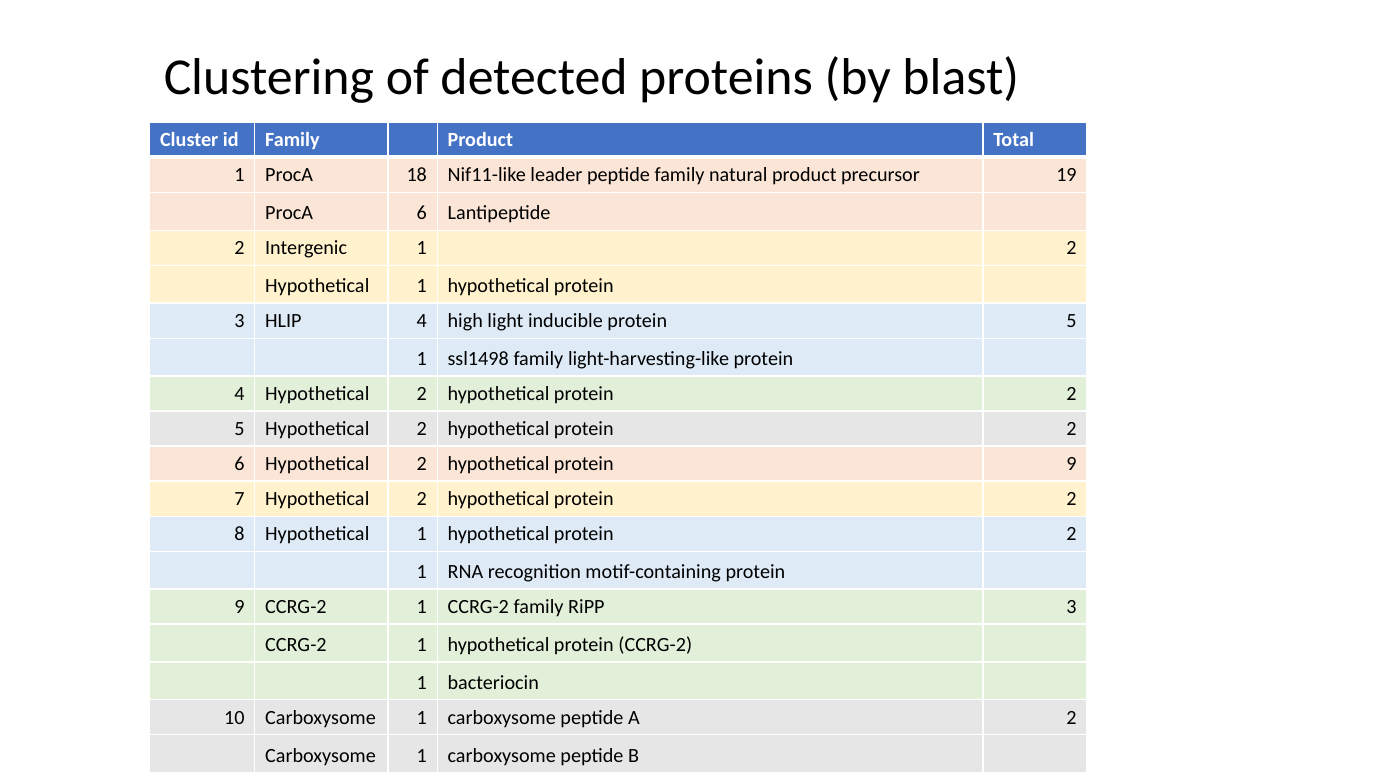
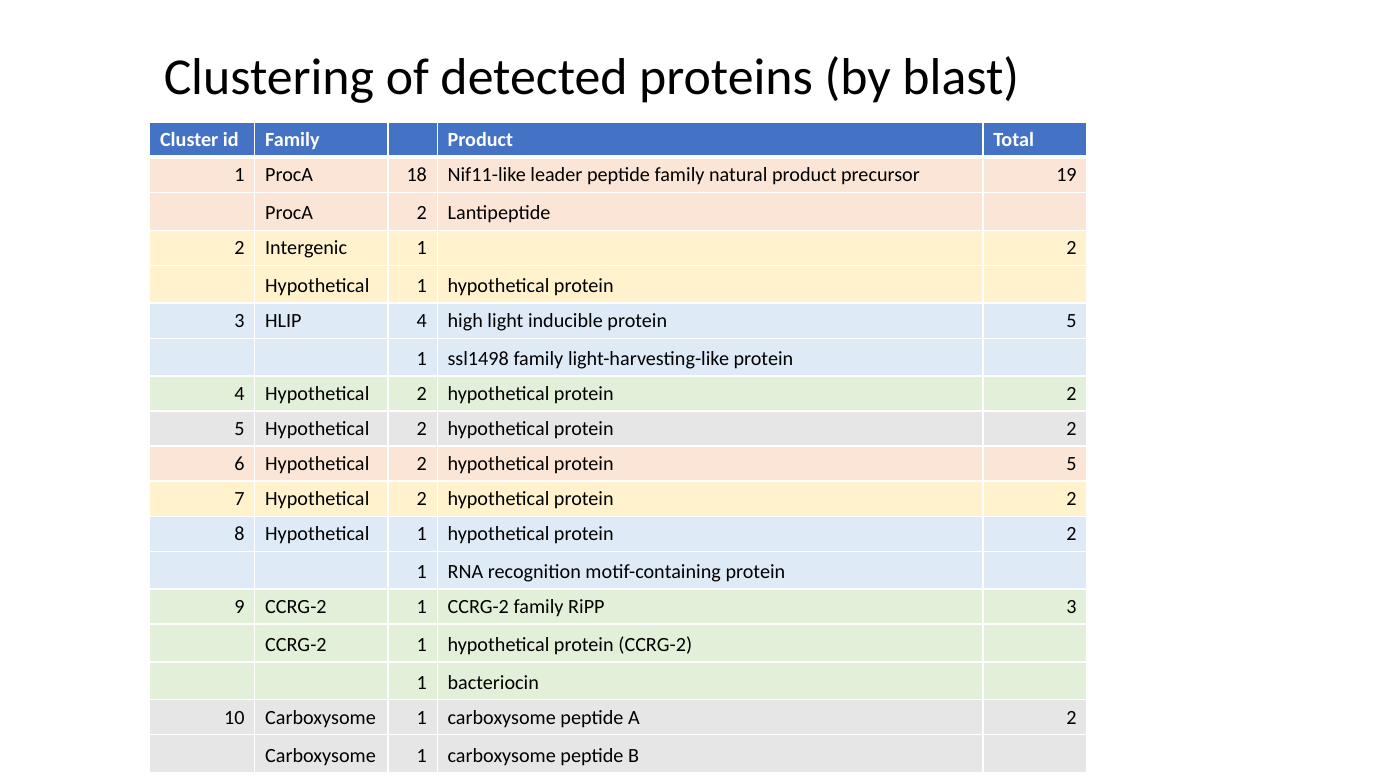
ProcA 6: 6 -> 2 (422, 213)
hypothetical protein 9: 9 -> 5 (1072, 464)
